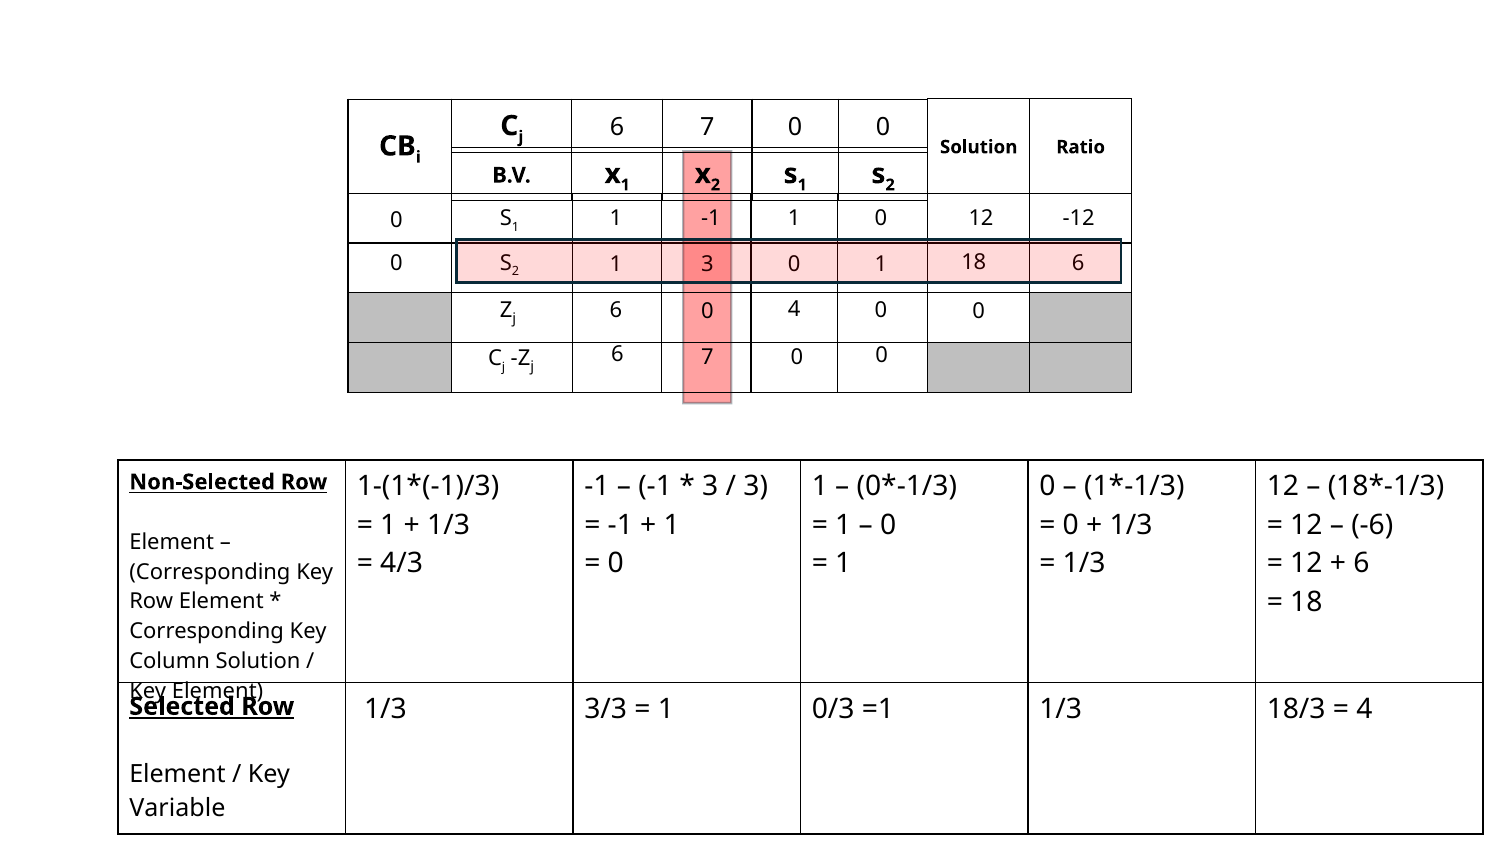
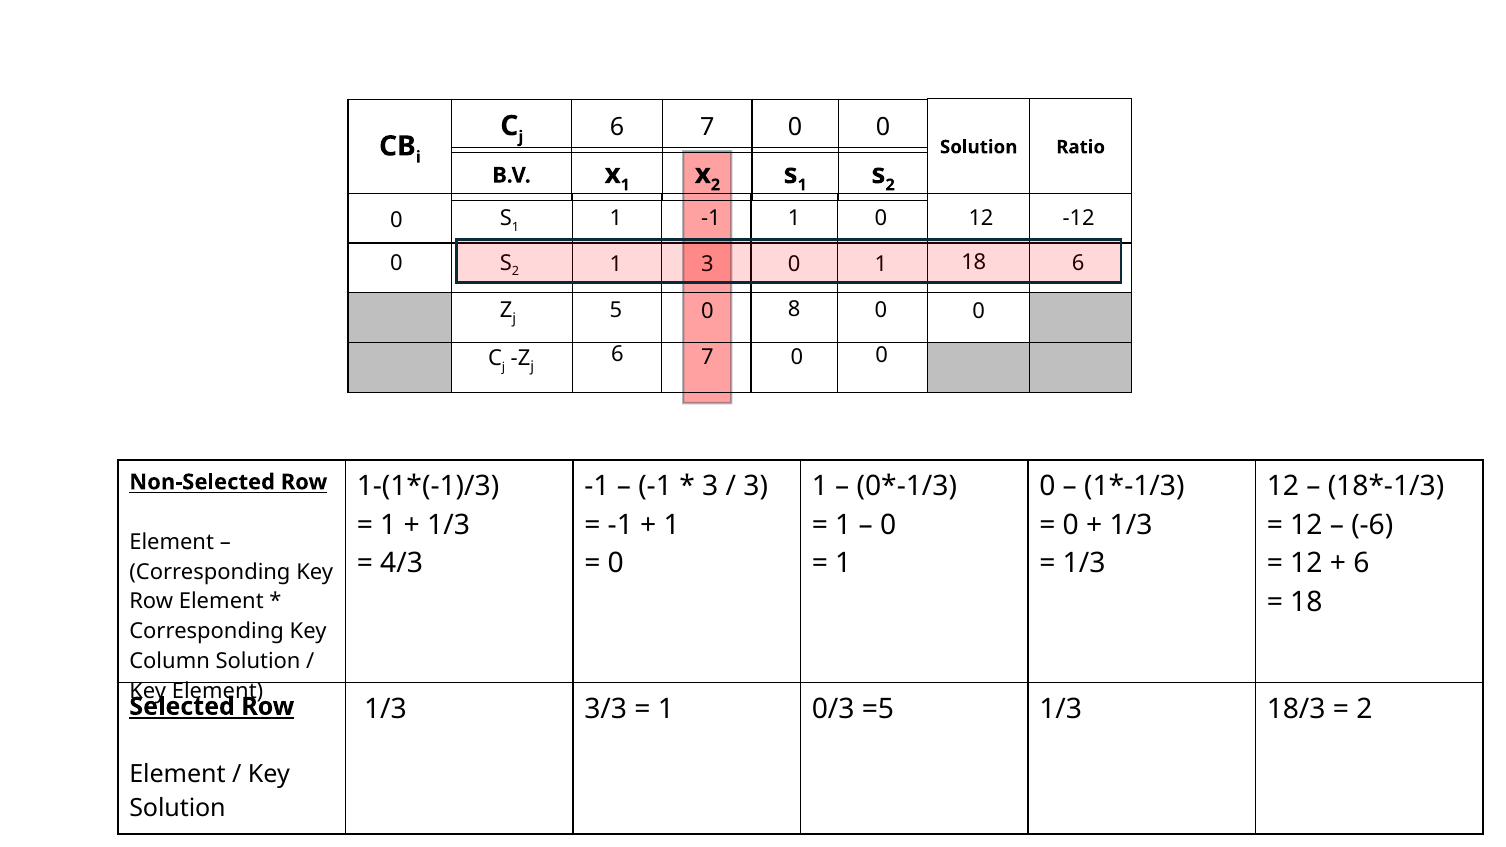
6: 6 -> 5 (616, 310)
0 4: 4 -> 8 (794, 309)
=1: =1 -> =5 (878, 709)
4: 4 -> 2 (1365, 709)
Variable: Variable -> Solution (178, 809)
